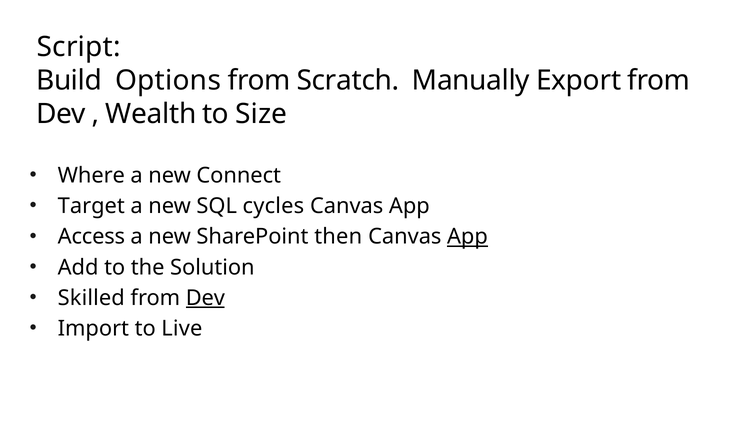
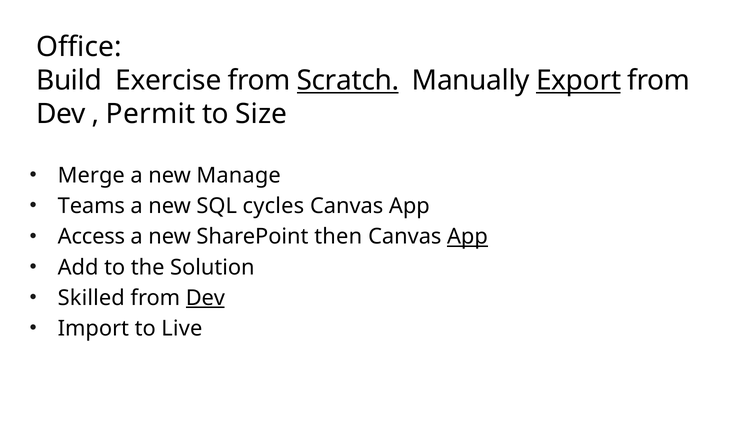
Script: Script -> Office (79, 47)
Options: Options -> Exercise (168, 81)
Scratch underline: none -> present (348, 81)
Export underline: none -> present (579, 81)
Wealth: Wealth -> Permit (151, 114)
Where: Where -> Merge (91, 176)
Connect: Connect -> Manage (239, 176)
Target: Target -> Teams (91, 206)
